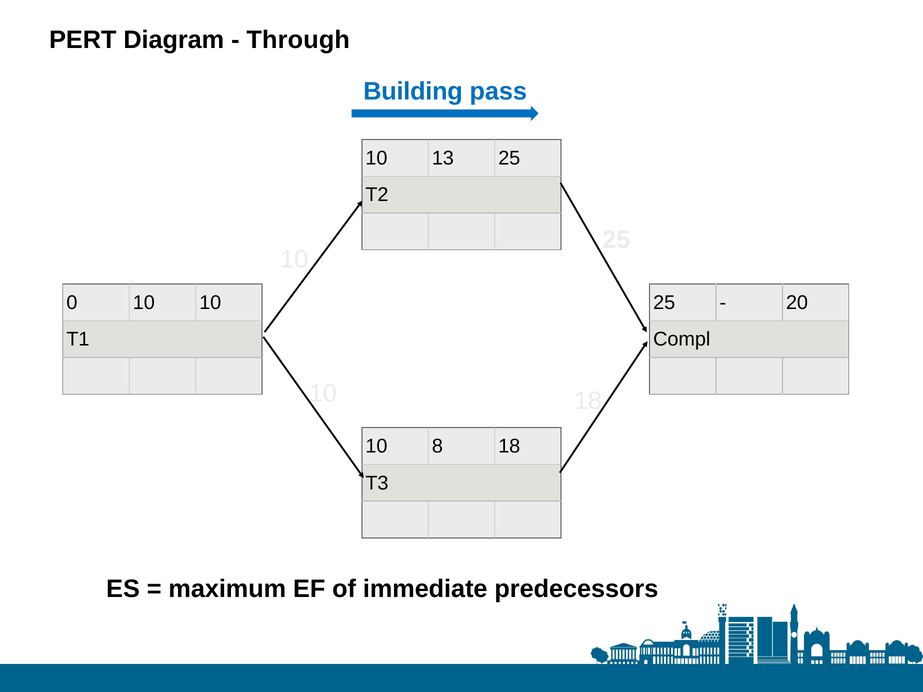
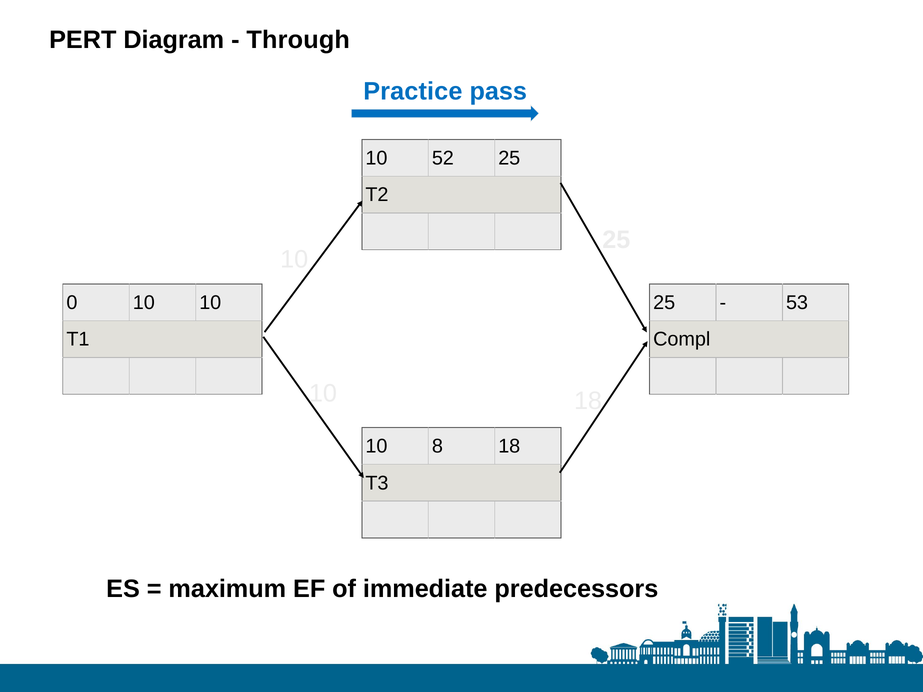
Building: Building -> Practice (413, 91)
13: 13 -> 52 (443, 158)
20: 20 -> 53 (797, 303)
